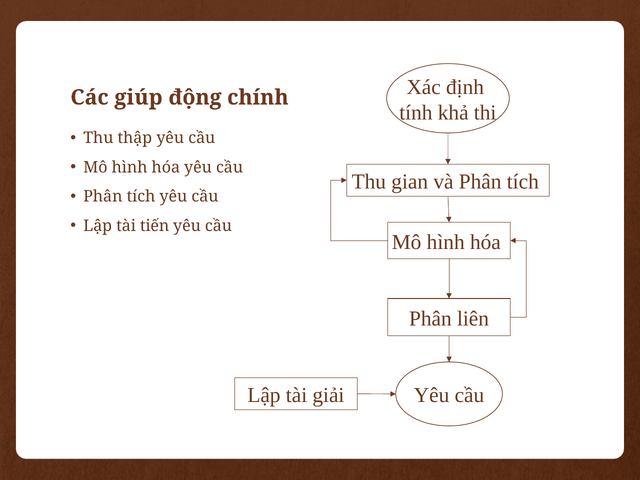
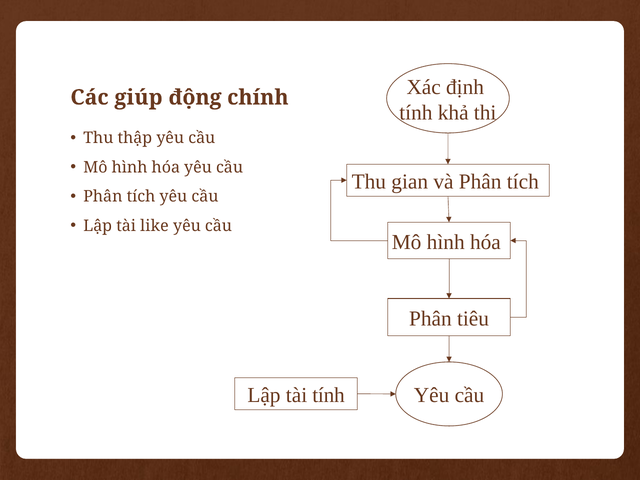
tiến: tiến -> like (154, 226)
liên: liên -> tiêu (473, 319)
tài giải: giải -> tính (329, 395)
